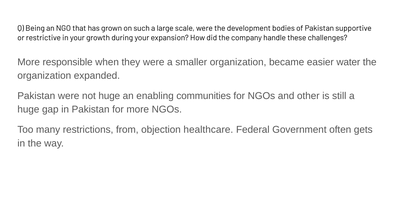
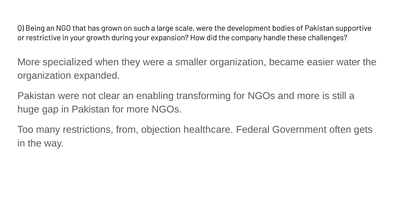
responsible: responsible -> specialized (68, 62)
not huge: huge -> clear (109, 96)
communities: communities -> transforming (204, 96)
and other: other -> more (308, 96)
